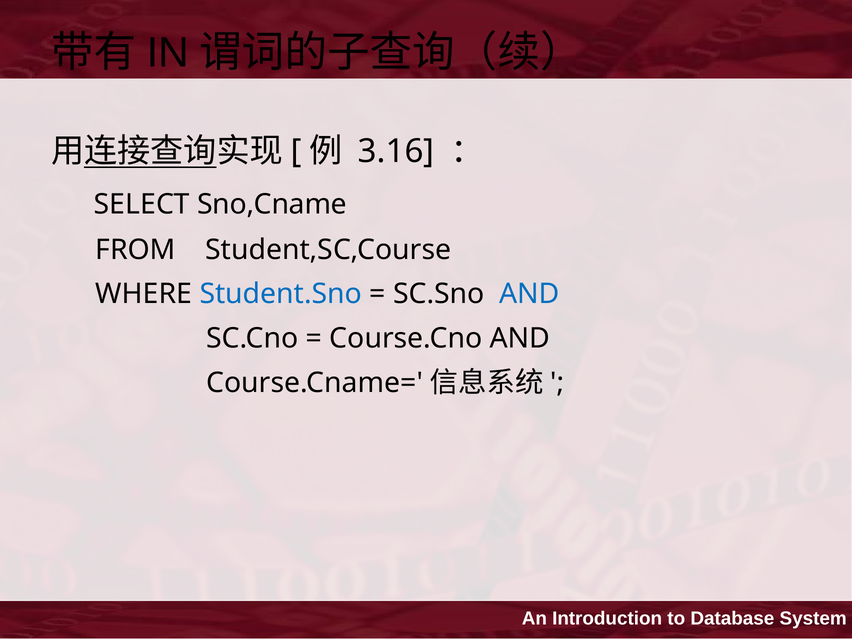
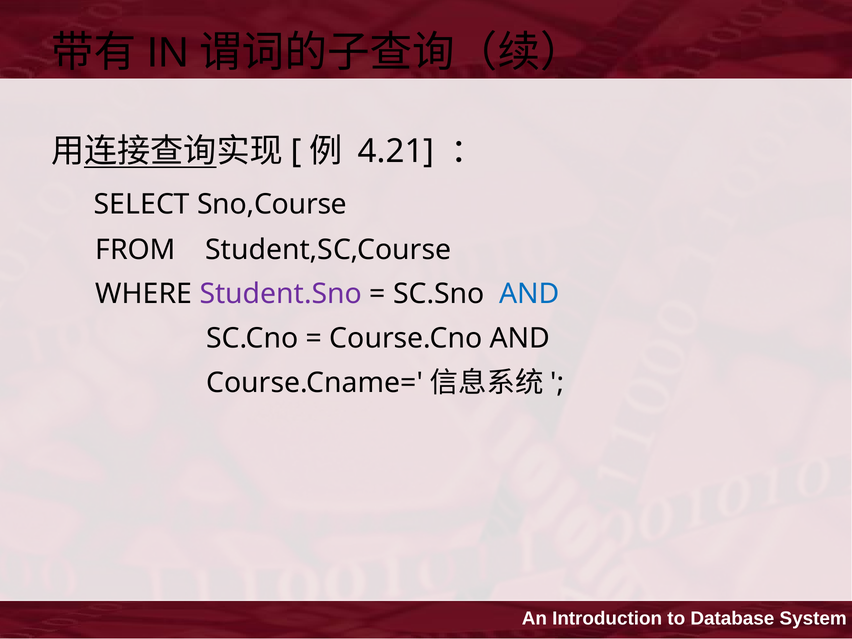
3.16: 3.16 -> 4.21 (396, 151)
Sno,Cname: Sno,Cname -> Sno,Course (272, 205)
Student.Sno colour: blue -> purple (281, 294)
